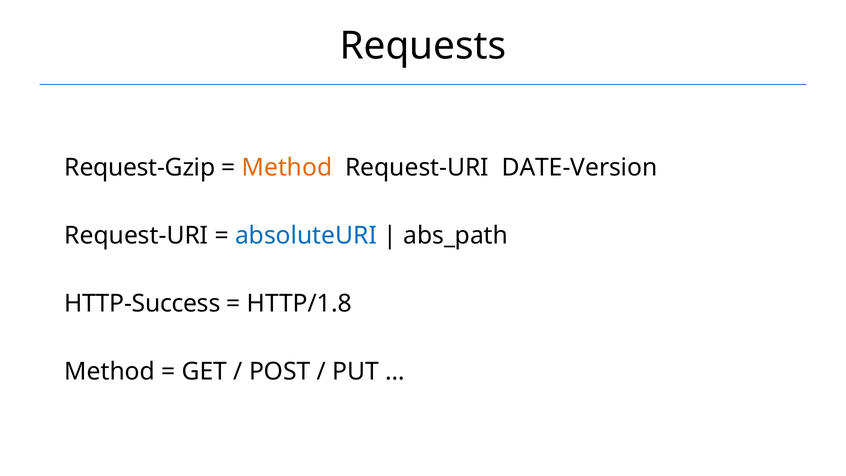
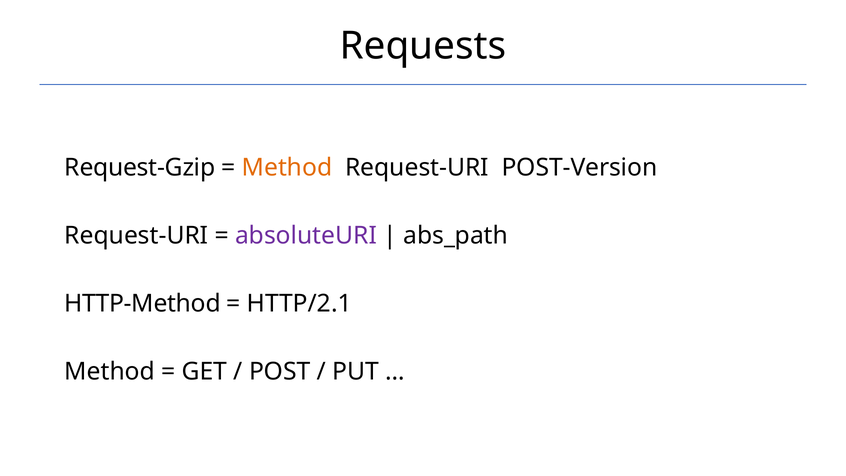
DATE-Version: DATE-Version -> POST-Version (579, 168)
absoluteURI colour: blue -> purple (306, 236)
HTTP-Success: HTTP-Success -> HTTP-Method (142, 304)
HTTP/1.8: HTTP/1.8 -> HTTP/2.1 (299, 304)
